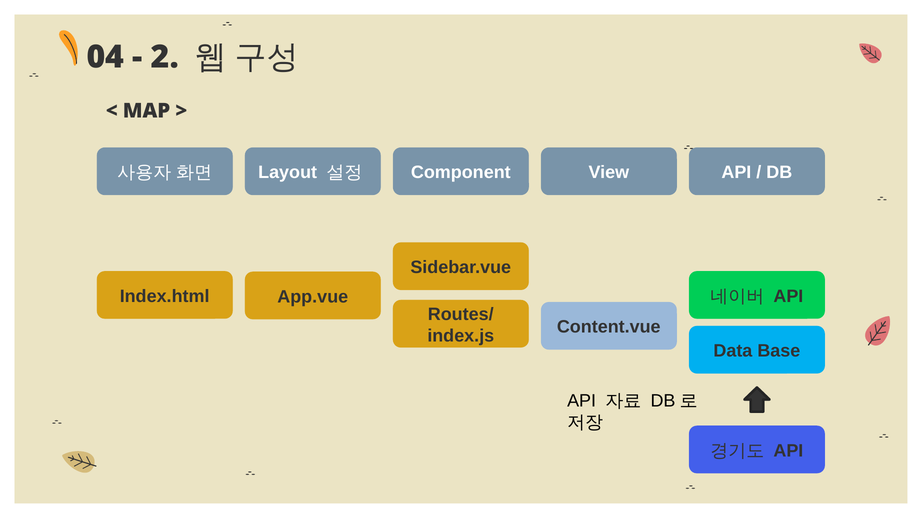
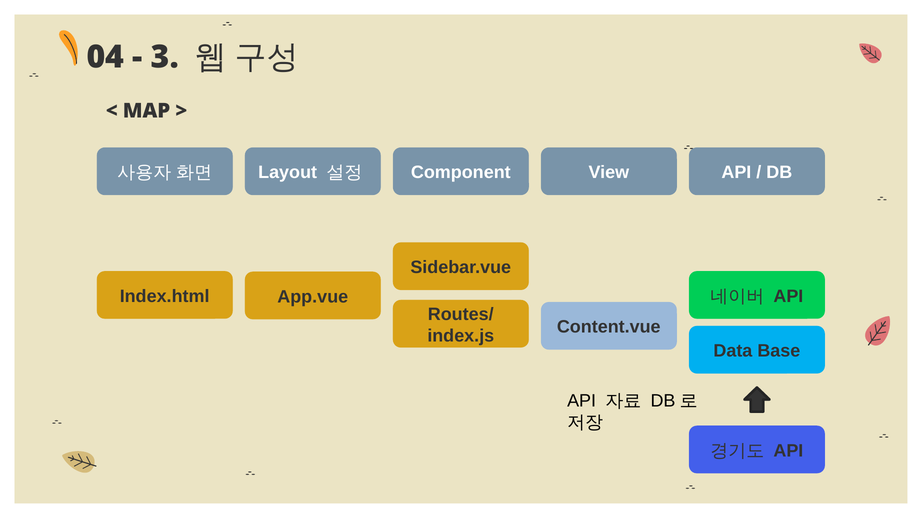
2: 2 -> 3 (165, 57)
